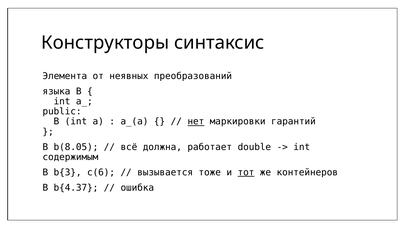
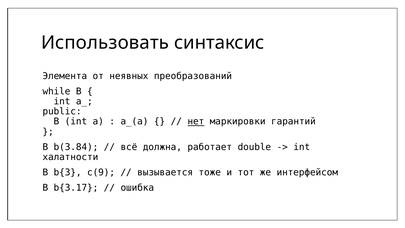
Конструкторы: Конструкторы -> Использовать (105, 43)
языка: языка -> while (56, 91)
b(8.05: b(8.05 -> b(3.84 (76, 147)
содержимым: содержимым -> халатности (70, 157)
c(6: c(6 -> c(9 (101, 172)
тот underline: present -> none (246, 172)
контейнеров: контейнеров -> интерфейсом (307, 172)
b{4.37: b{4.37 -> b{3.17 (76, 188)
